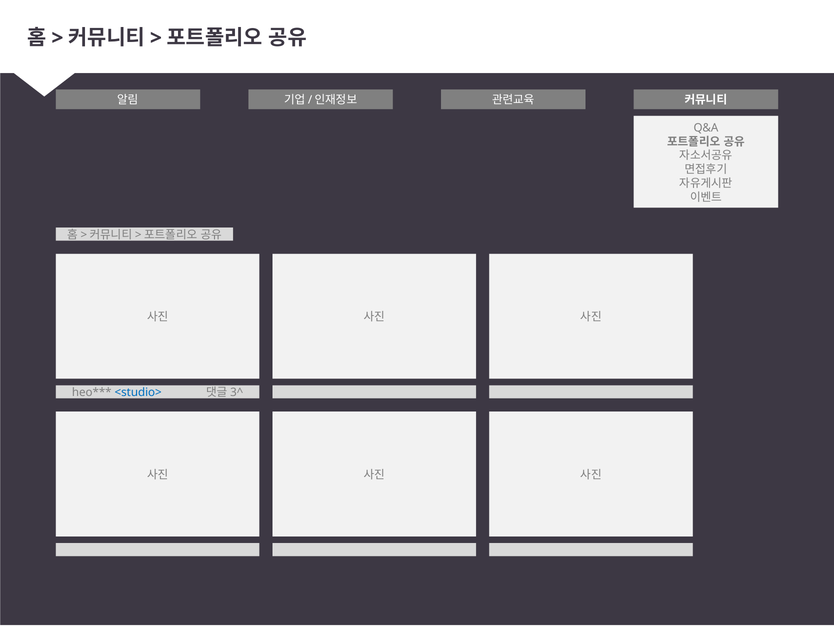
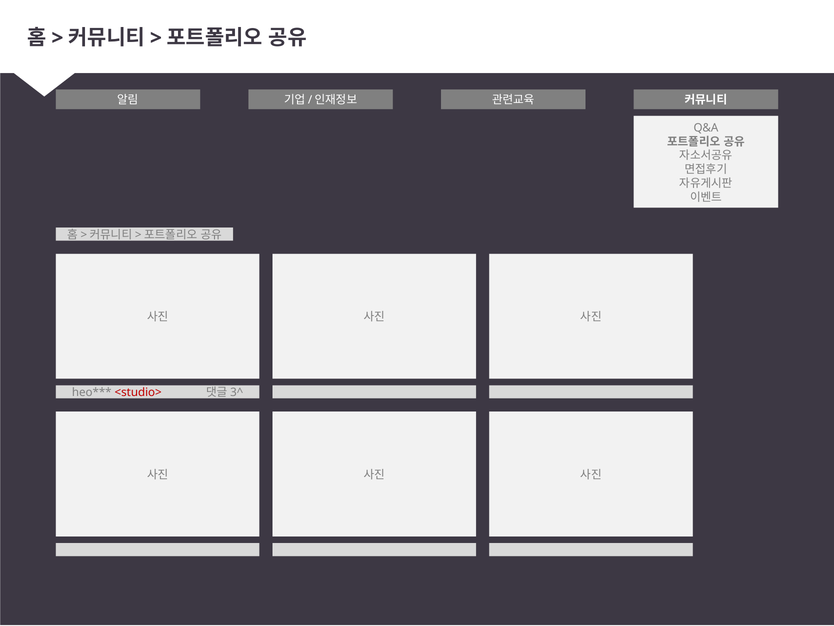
<studio> colour: blue -> red (138, 392)
